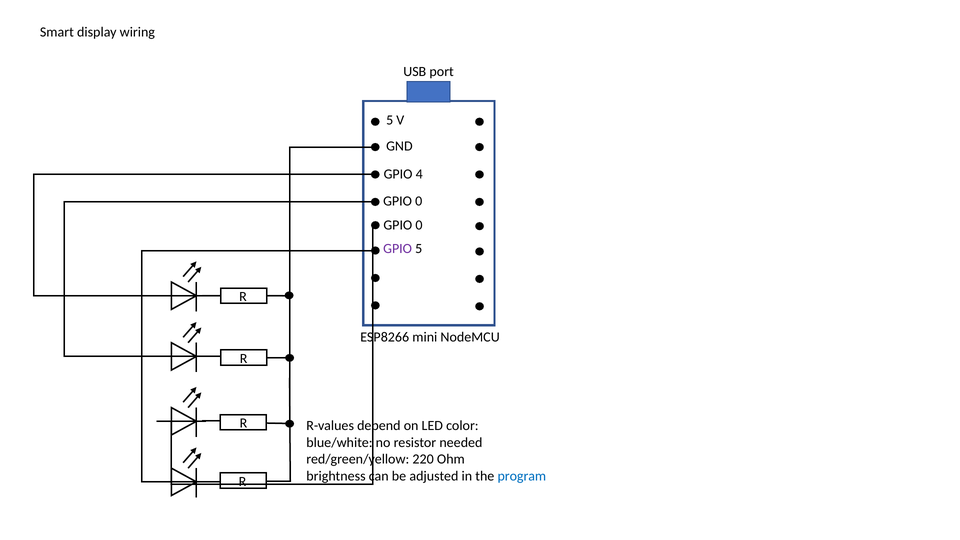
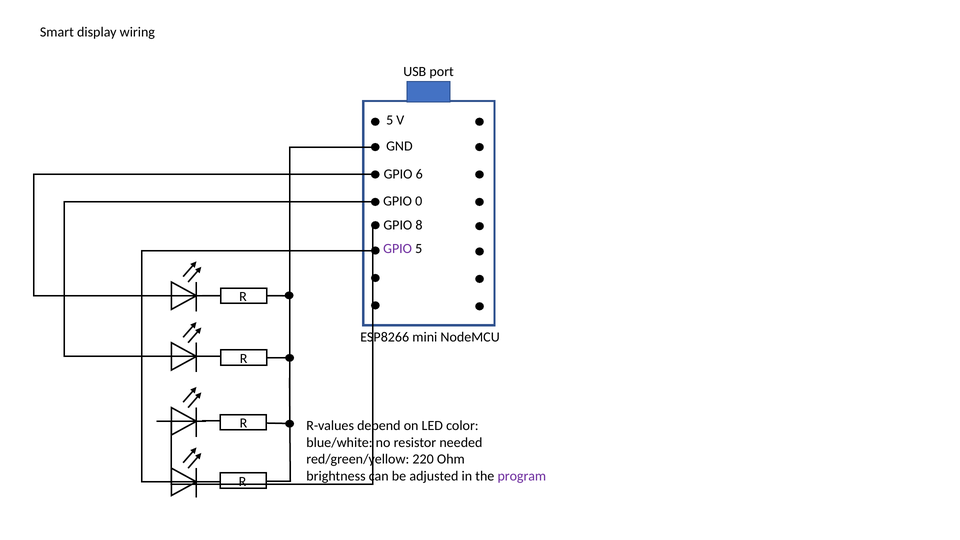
4: 4 -> 6 (419, 174)
0: 0 -> 8 (419, 225)
program colour: blue -> purple (522, 476)
